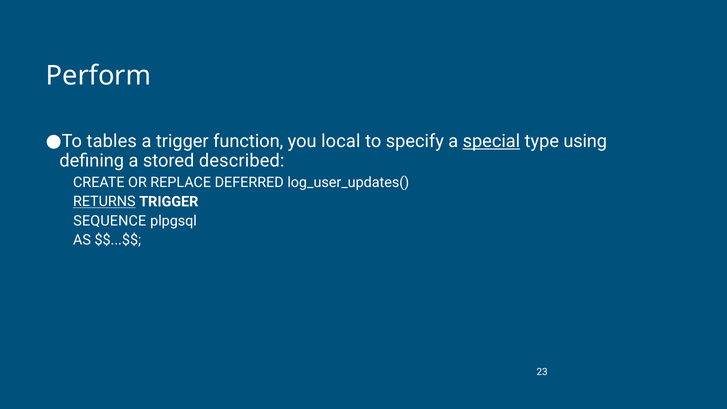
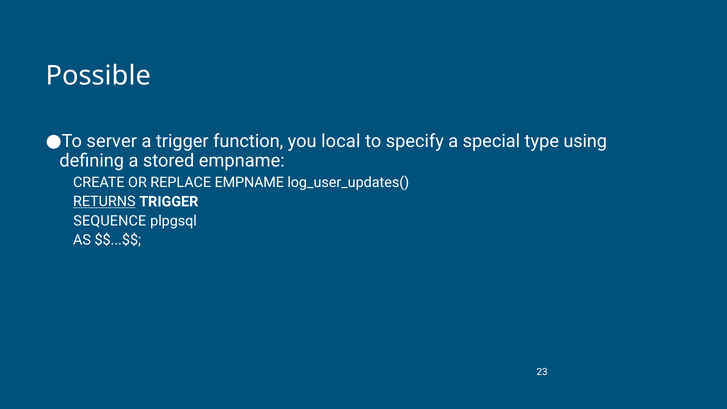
Perform: Perform -> Possible (98, 76)
tables: tables -> server (112, 141)
special underline: present -> none (491, 141)
stored described: described -> empname (242, 161)
REPLACE DEFERRED: DEFERRED -> EMPNAME (249, 182)
